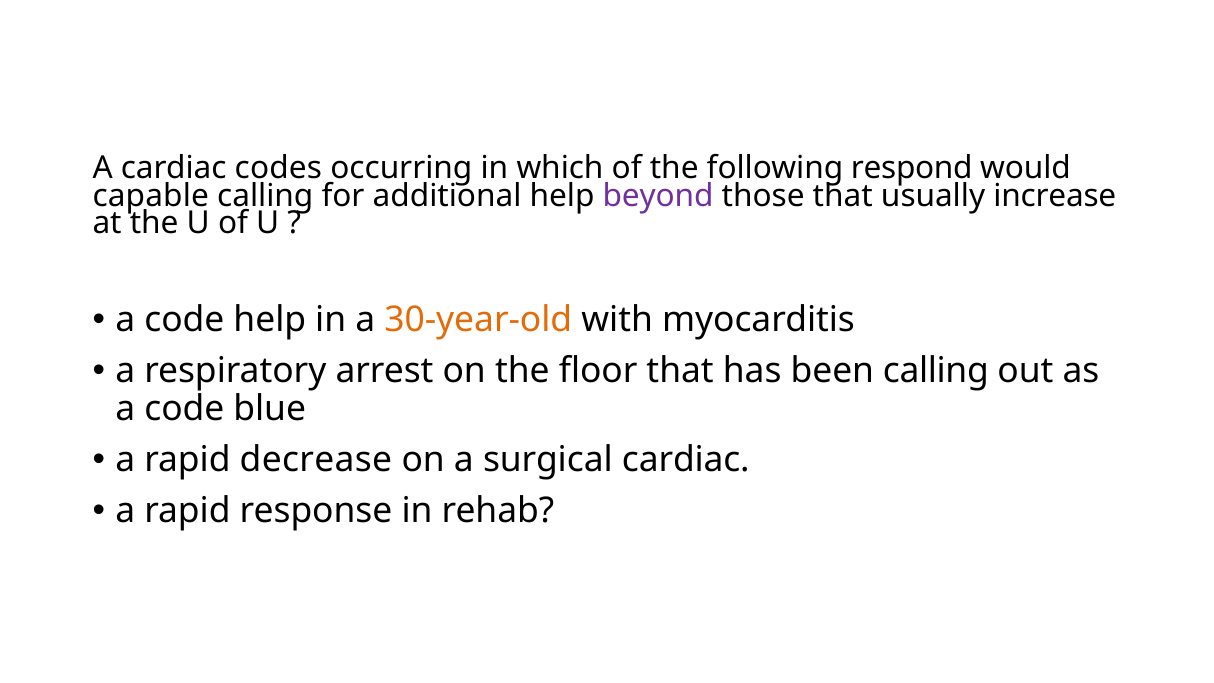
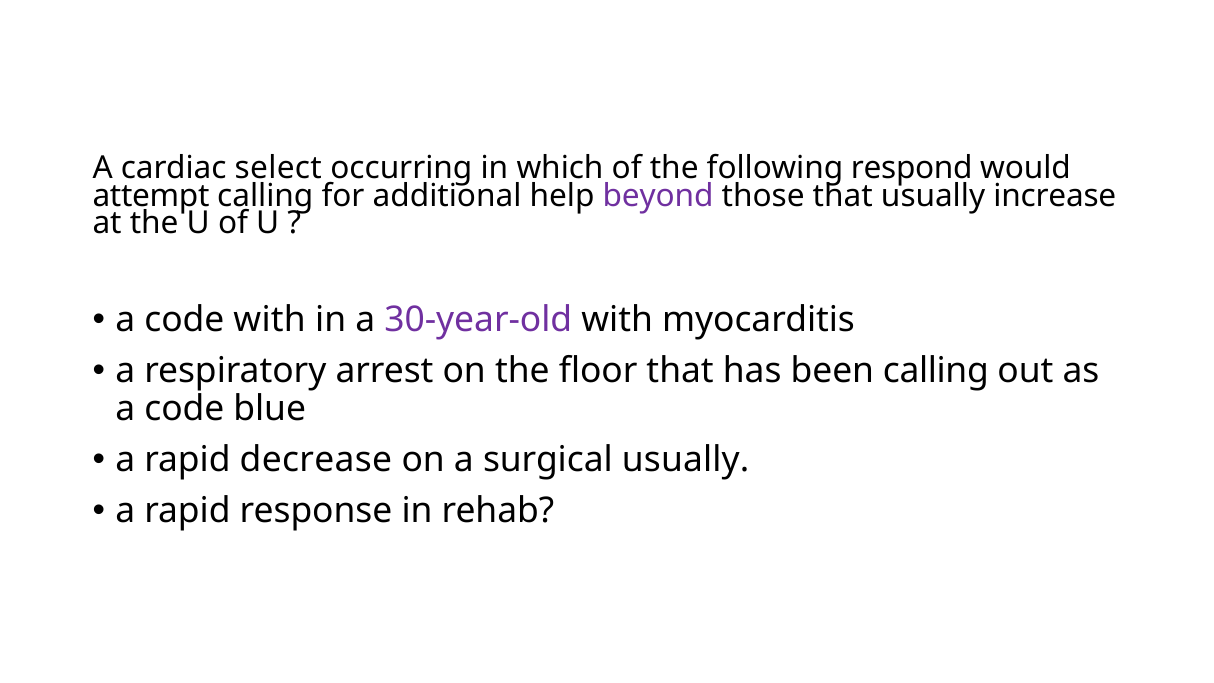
codes: codes -> select (278, 168)
capable: capable -> attempt (151, 196)
code help: help -> with (270, 320)
30-year-old colour: orange -> purple (478, 320)
surgical cardiac: cardiac -> usually (686, 460)
